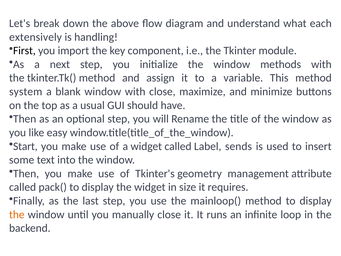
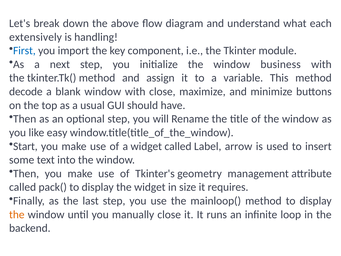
First colour: black -> blue (24, 51)
methods: methods -> business (281, 64)
system: system -> decode (26, 92)
sends: sends -> arrow (239, 146)
